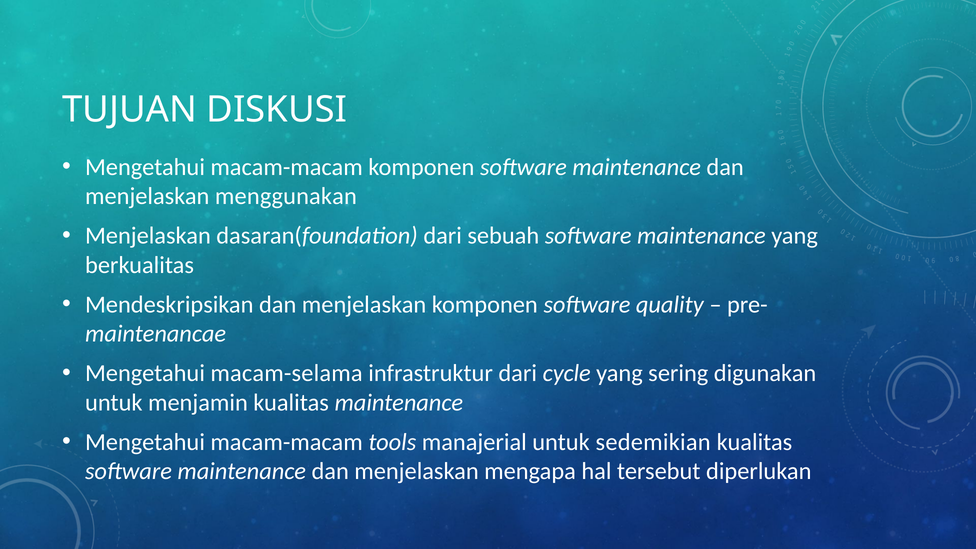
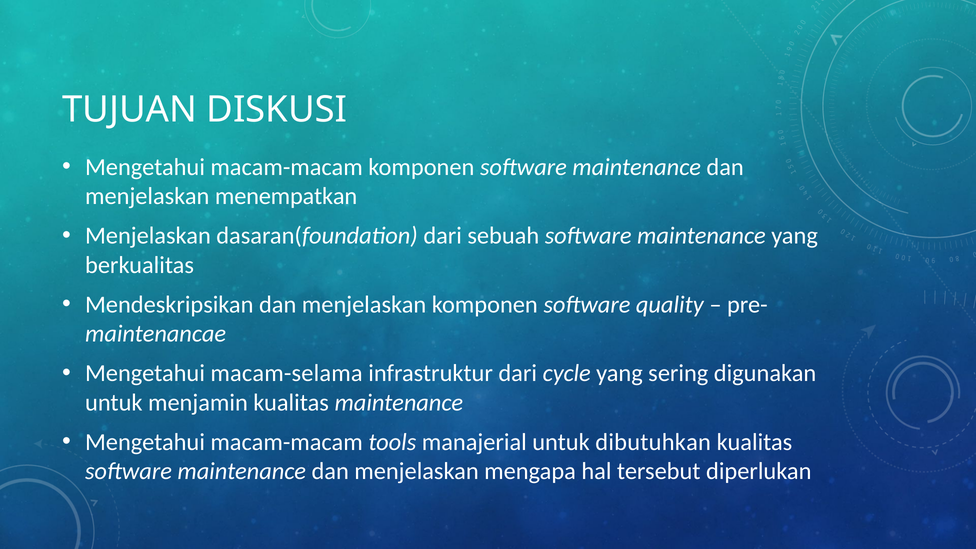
menggunakan: menggunakan -> menempatkan (286, 196)
sedemikian: sedemikian -> dibutuhkan (653, 442)
